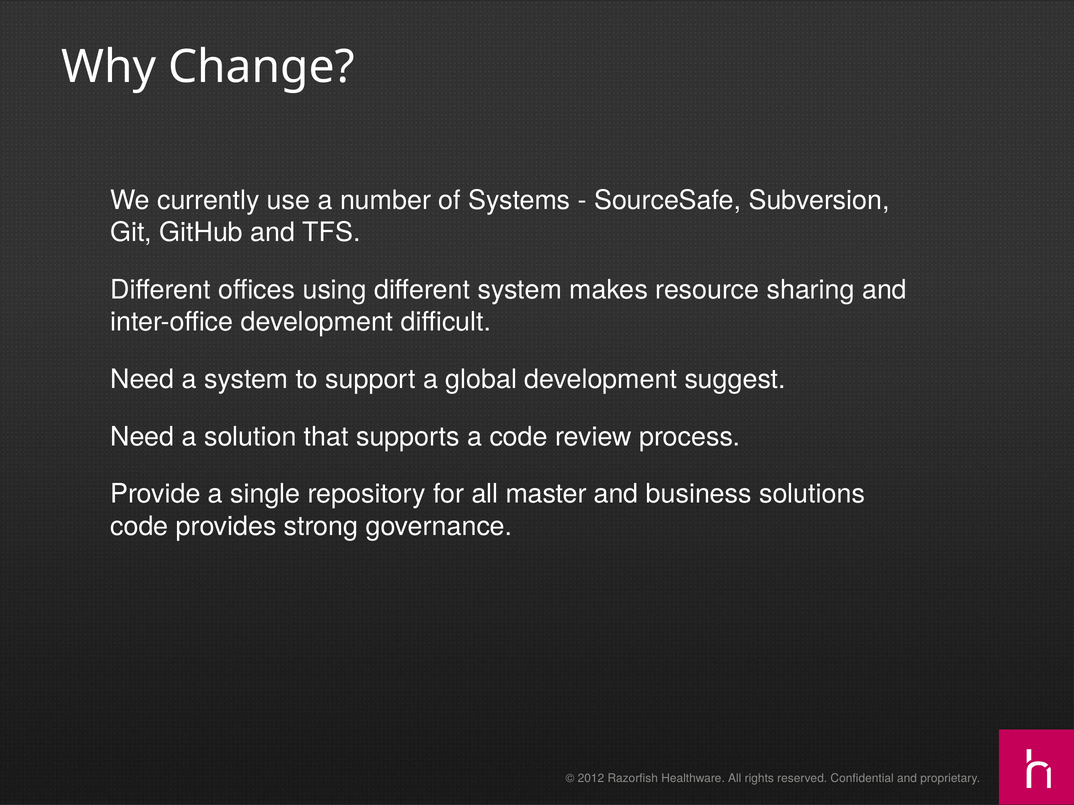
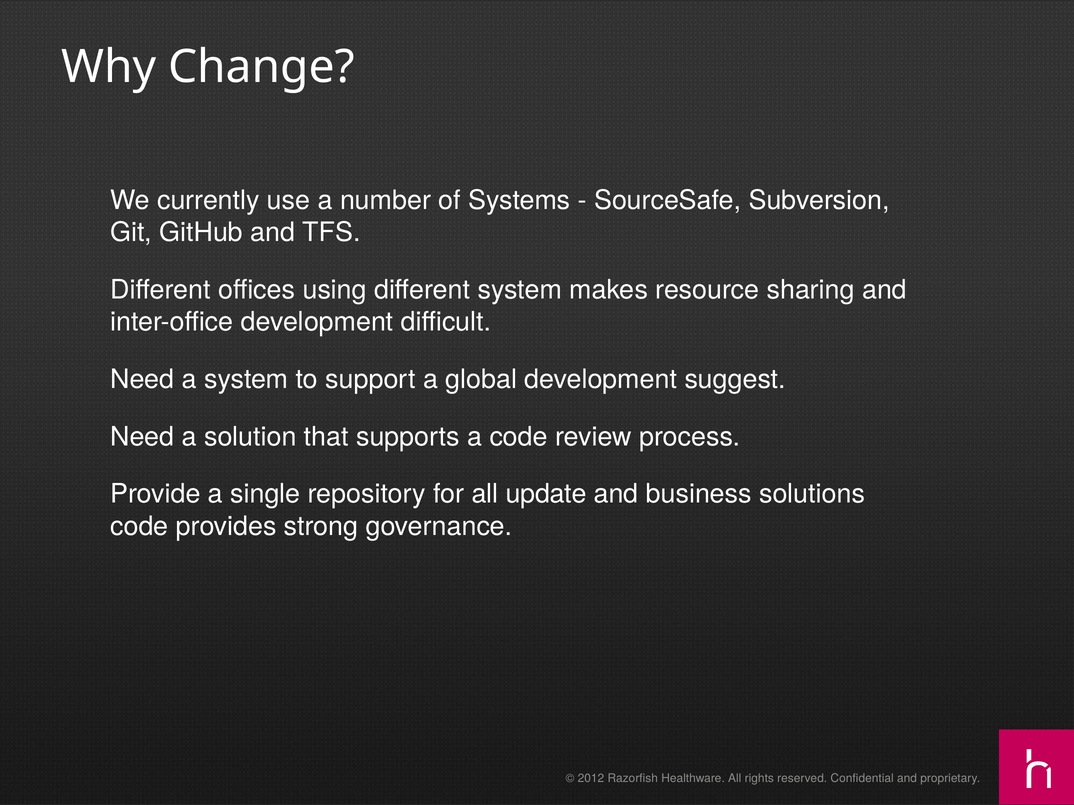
master: master -> update (546, 494)
